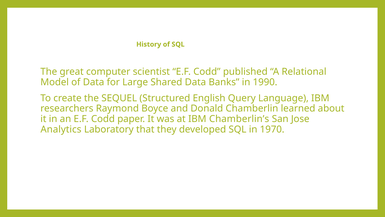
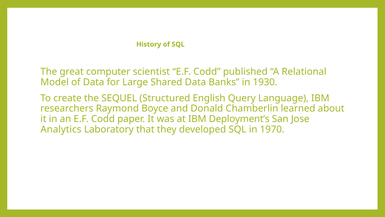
1990: 1990 -> 1930 (265, 82)
Chamberlin’s: Chamberlin’s -> Deployment’s (239, 119)
